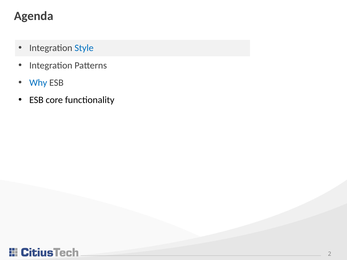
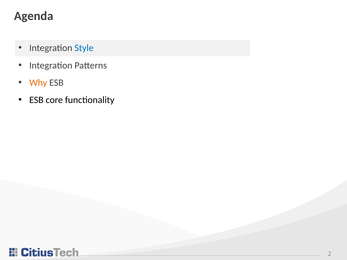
Why colour: blue -> orange (38, 83)
